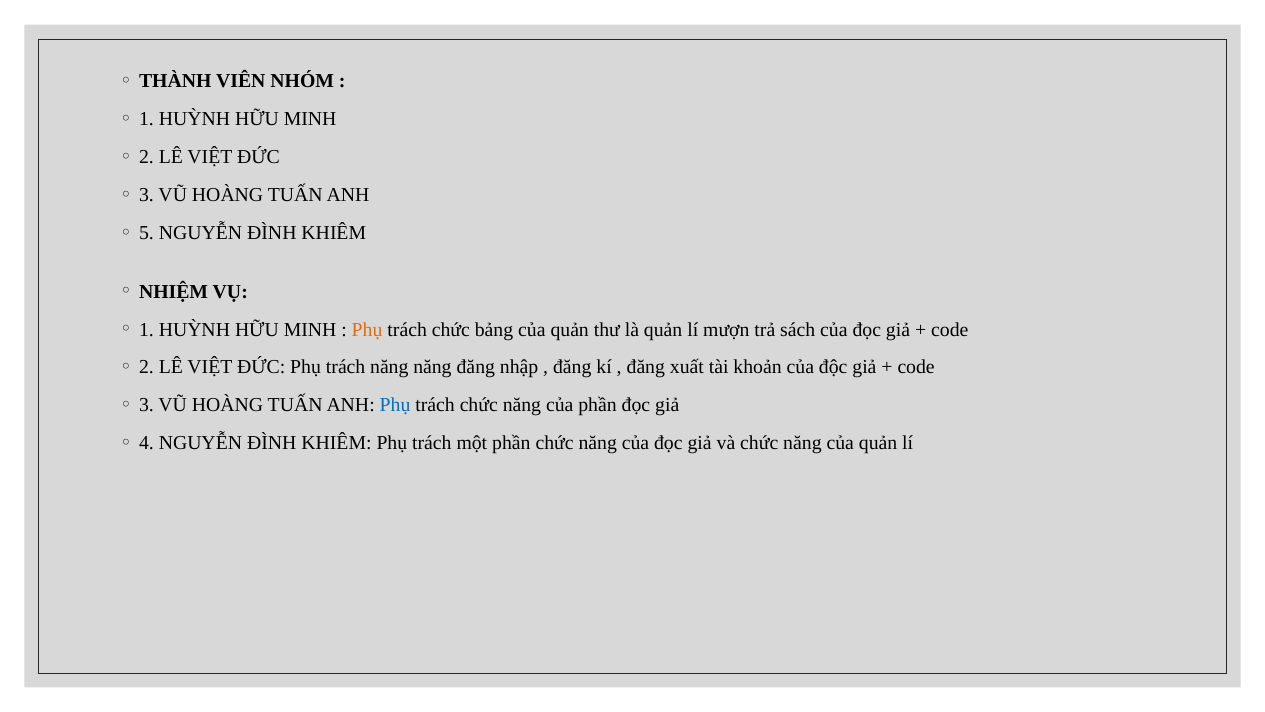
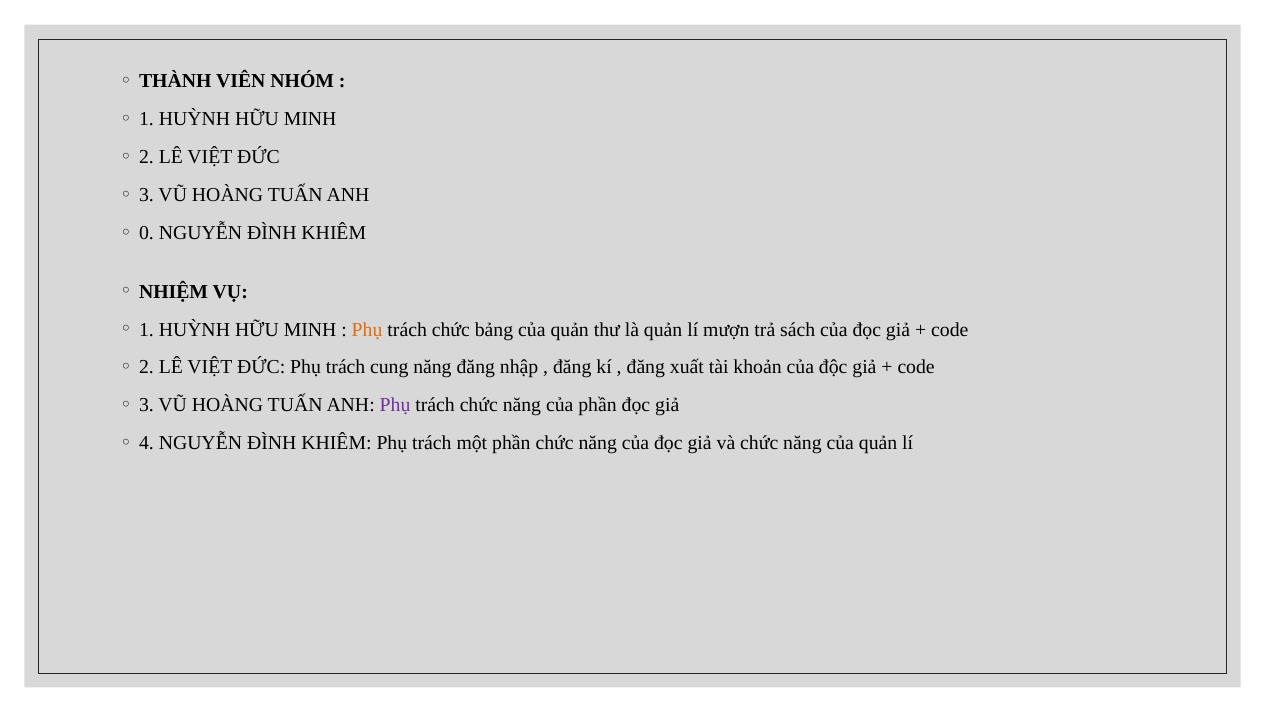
5: 5 -> 0 (147, 233)
trách năng: năng -> cung (389, 367)
Phụ colour: blue -> purple (395, 405)
